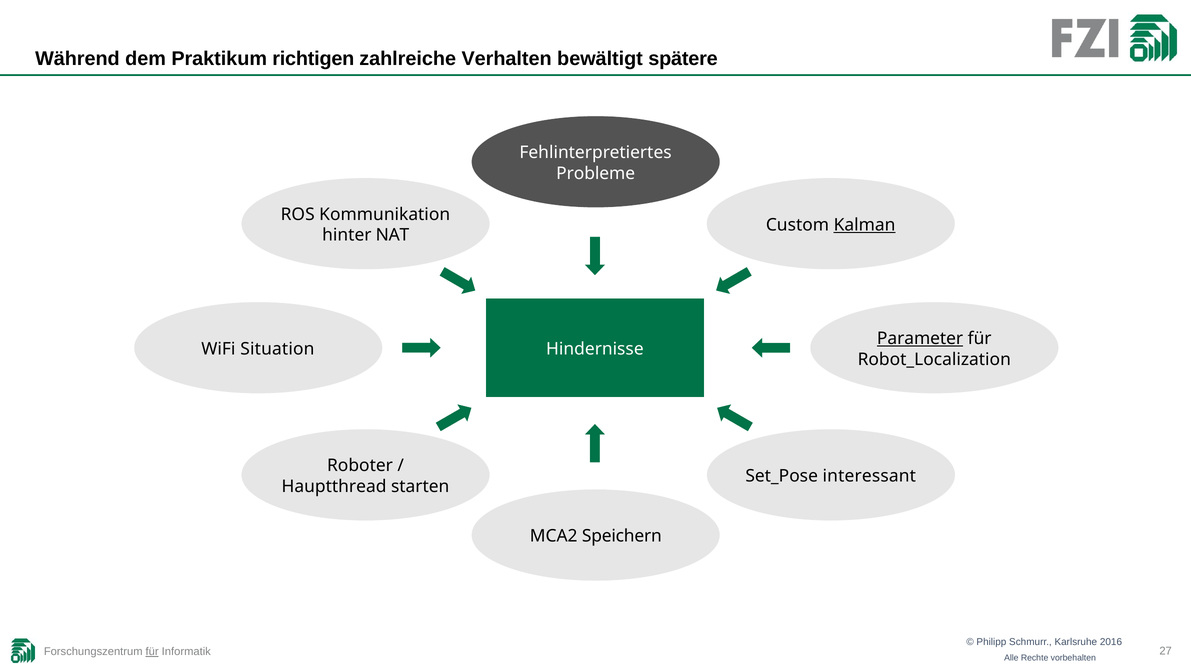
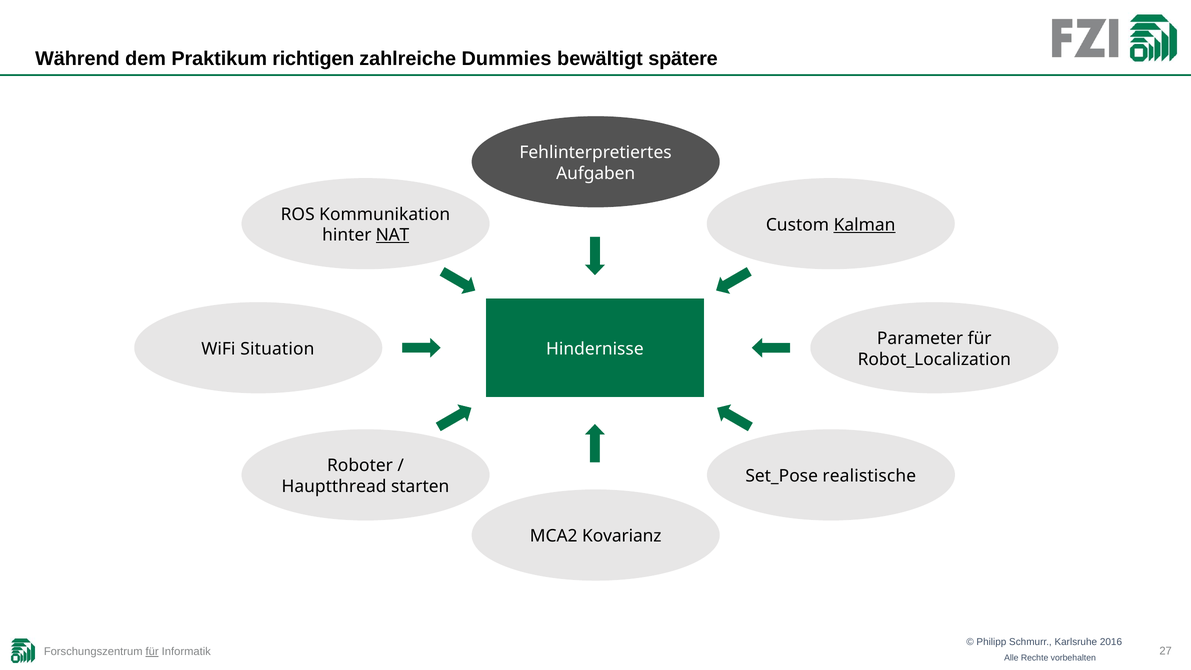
Verhalten: Verhalten -> Dummies (507, 59)
Probleme: Probleme -> Aufgaben (596, 173)
NAT underline: none -> present (392, 235)
Parameter underline: present -> none (920, 338)
interessant: interessant -> realistische (869, 476)
Speichern: Speichern -> Kovarianz (622, 536)
